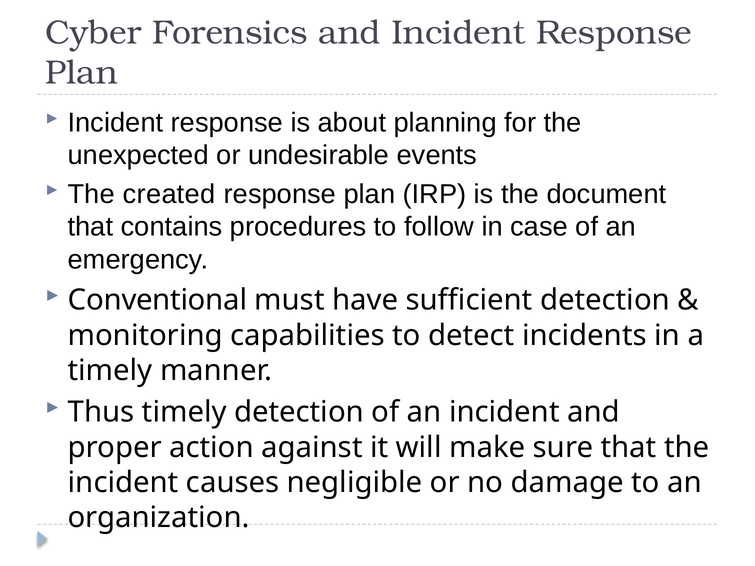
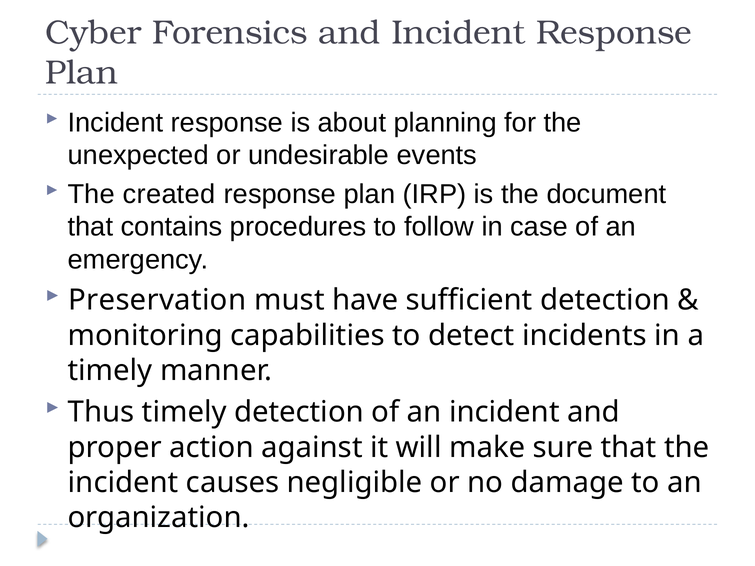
Conventional: Conventional -> Preservation (157, 300)
